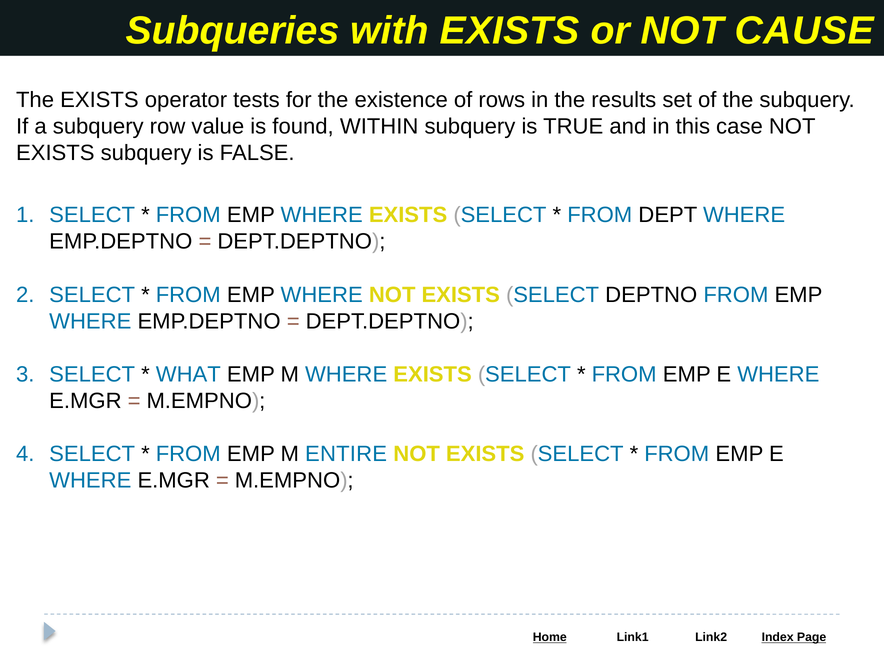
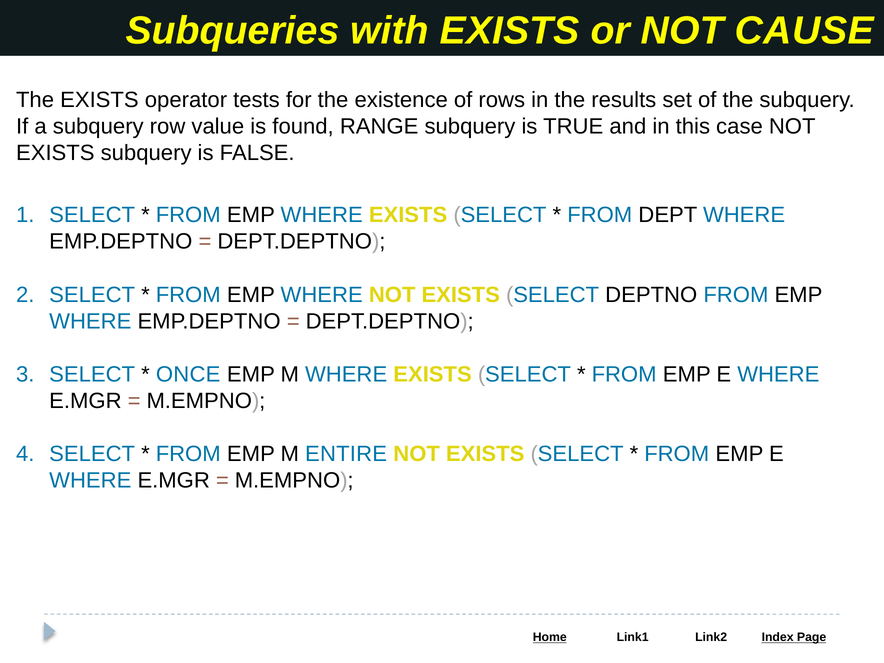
WITHIN: WITHIN -> RANGE (379, 127)
WHAT: WHAT -> ONCE (188, 374)
